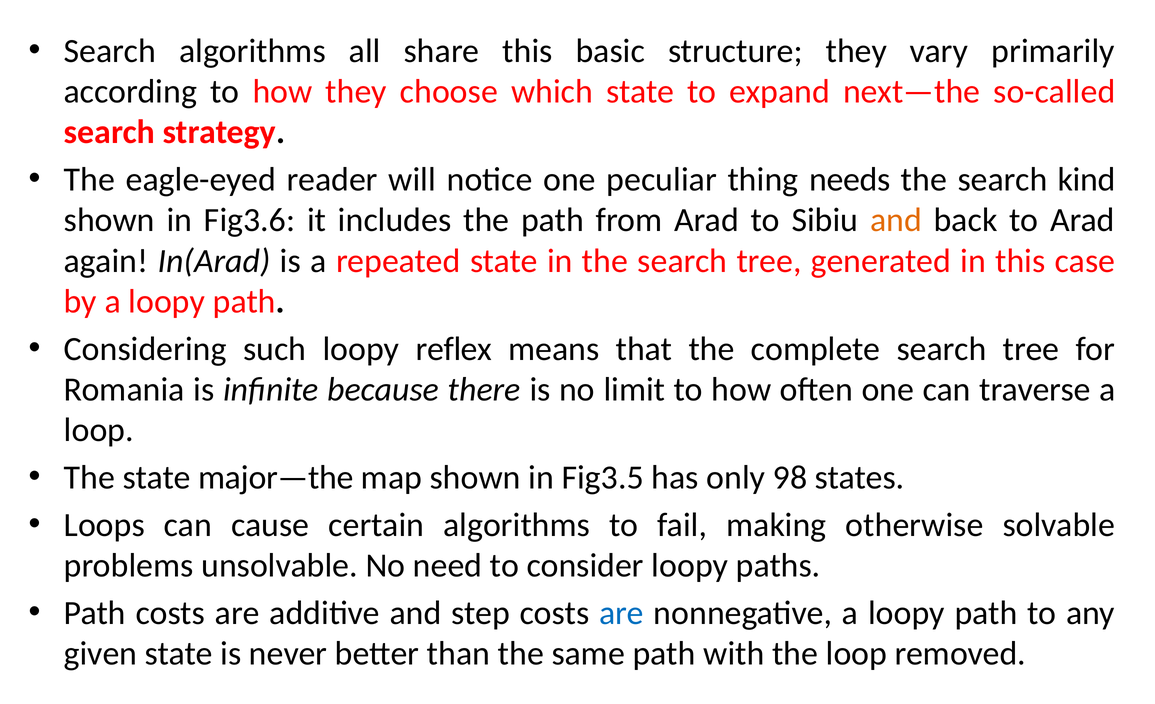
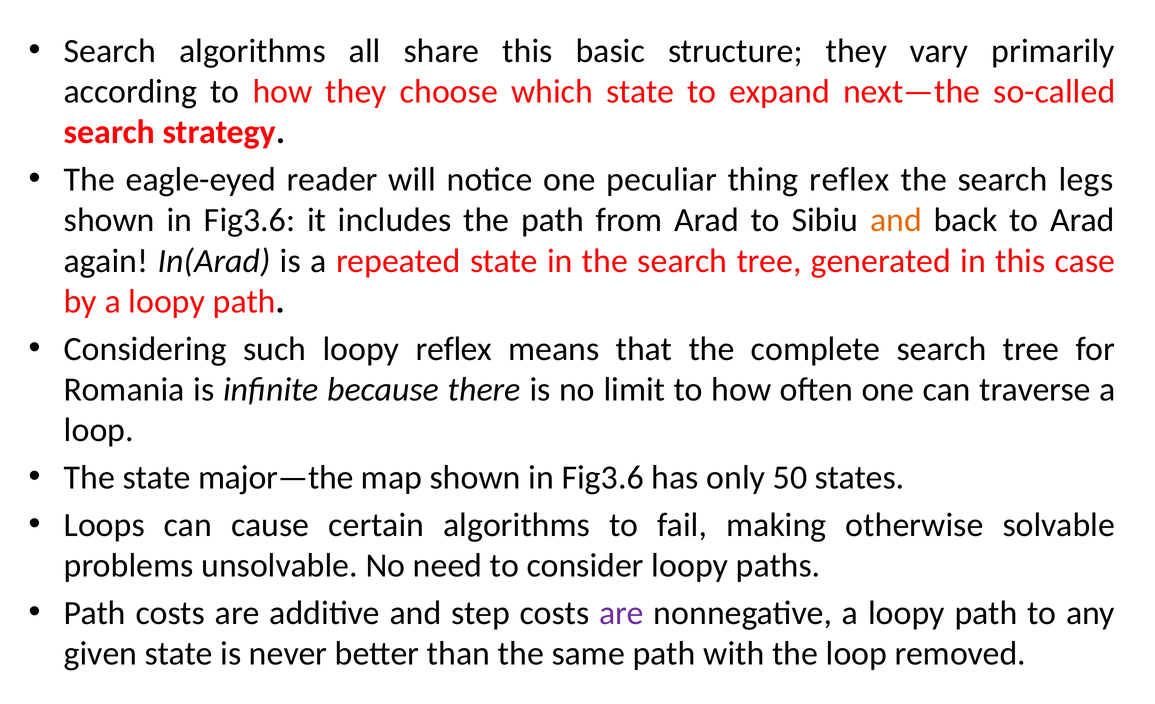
thing needs: needs -> reflex (849, 180)
kind: kind -> legs (1086, 180)
map shown in Fig3.5: Fig3.5 -> Fig3.6 (603, 478)
98: 98 -> 50 (790, 478)
are colour: blue -> purple (621, 613)
